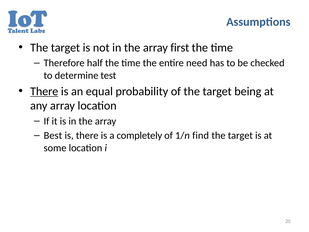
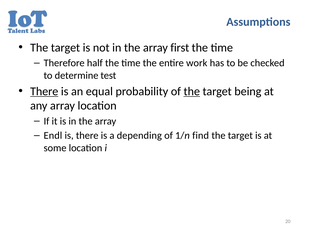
need: need -> work (197, 63)
the underline: none -> present (192, 91)
Best: Best -> Endl (53, 135)
completely: completely -> depending (139, 135)
